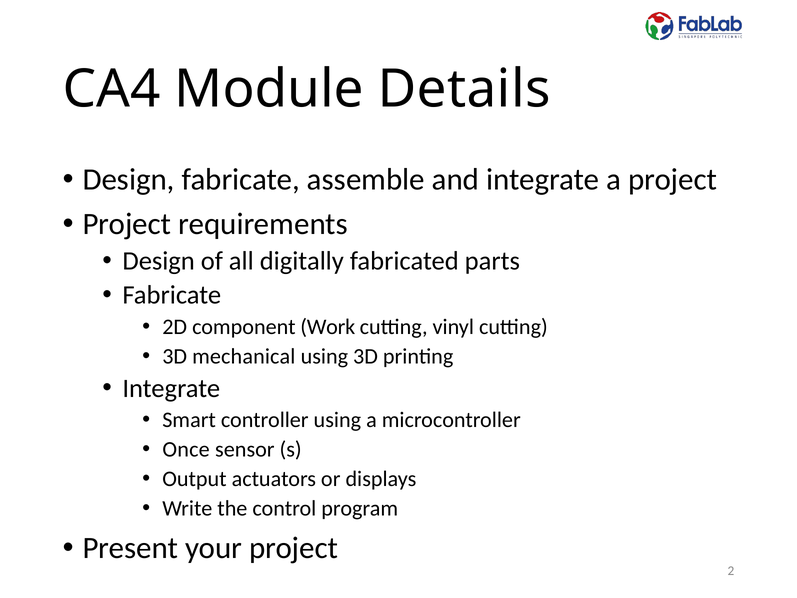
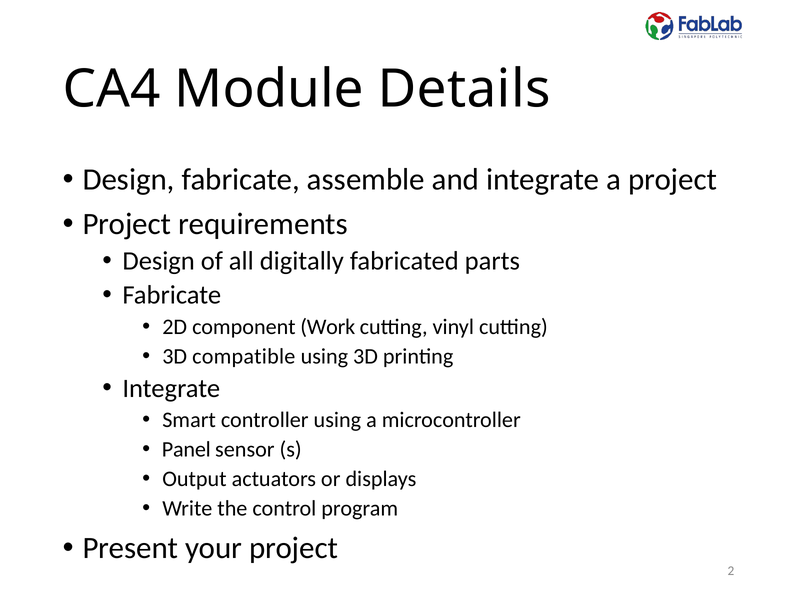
mechanical: mechanical -> compatible (244, 356)
Once: Once -> Panel (186, 449)
